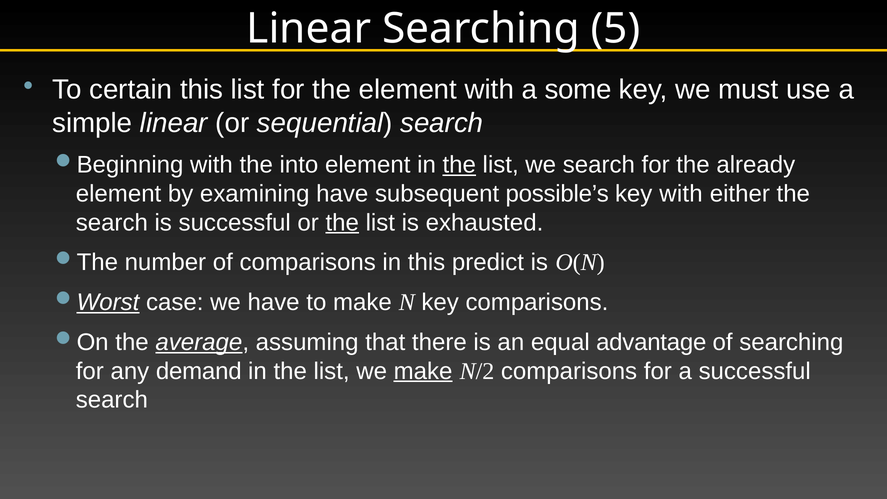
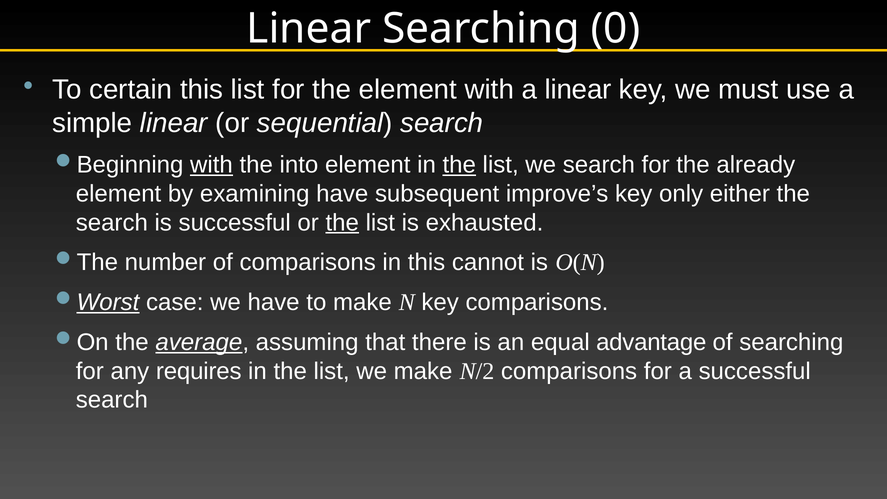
5: 5 -> 0 (616, 28)
a some: some -> linear (578, 90)
with underline: none -> present (211, 165)
possible’s: possible’s -> improve’s (557, 194)
key with: with -> only (681, 194)
predict: predict -> cannot (488, 263)
demand: demand -> requires (199, 371)
make underline: present -> none (423, 371)
